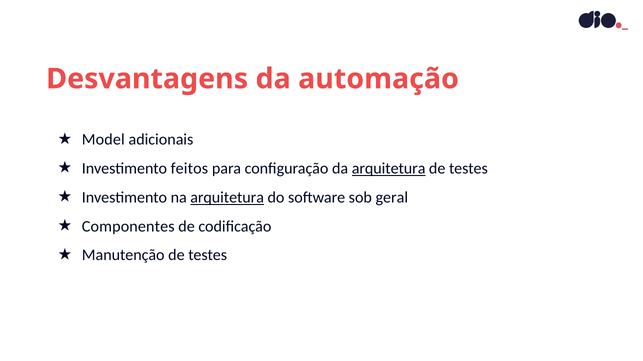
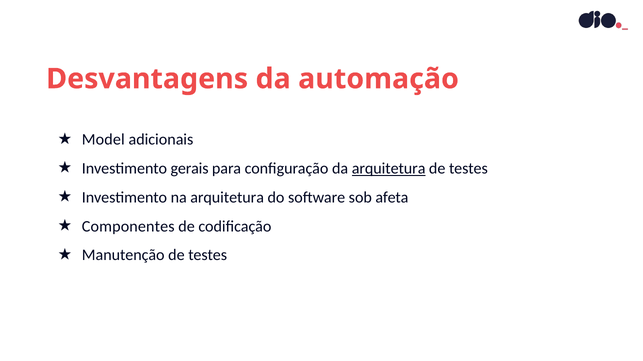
feitos: feitos -> gerais (190, 169)
arquitetura underline: present -> none (227, 198)
geral: geral -> afeta (392, 198)
